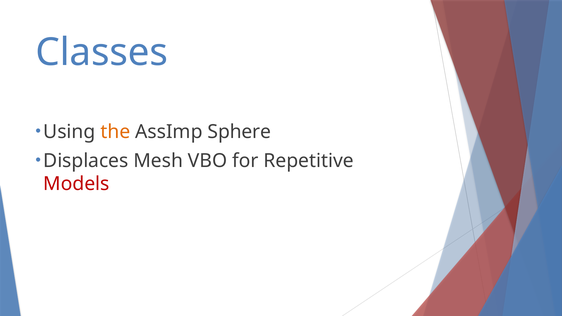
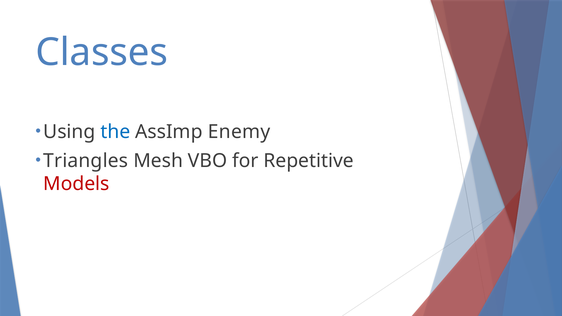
the colour: orange -> blue (115, 132)
Sphere: Sphere -> Enemy (239, 132)
Displaces: Displaces -> Triangles (86, 161)
